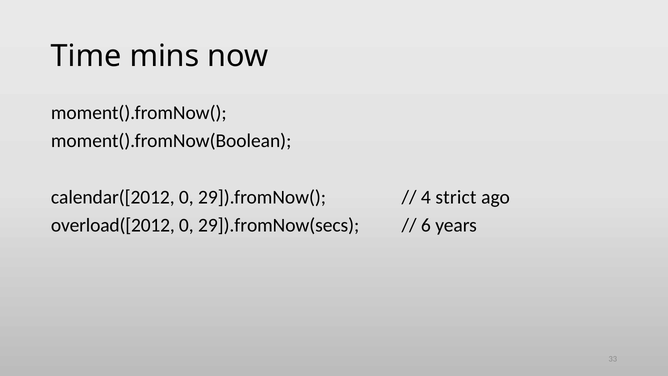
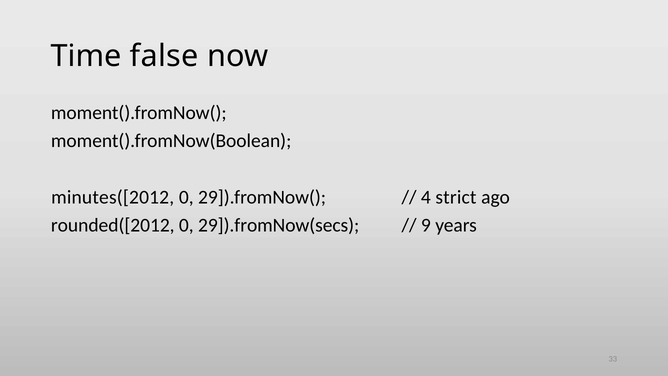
mins: mins -> false (164, 56)
calendar([2012: calendar([2012 -> minutes([2012 (113, 197)
overload([2012: overload([2012 -> rounded([2012 (113, 225)
6: 6 -> 9 (426, 225)
